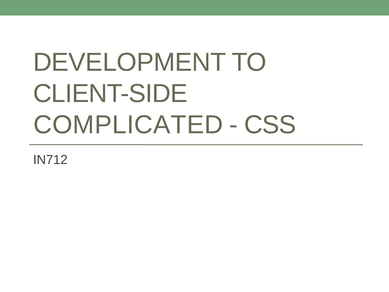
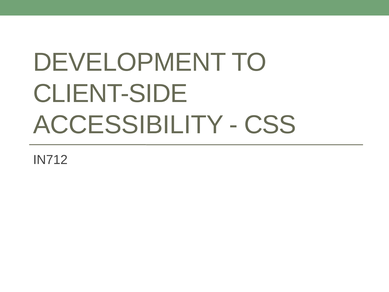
COMPLICATED: COMPLICATED -> ACCESSIBILITY (128, 125)
